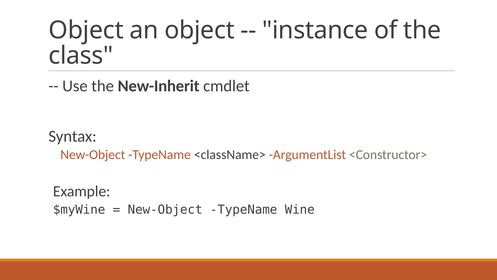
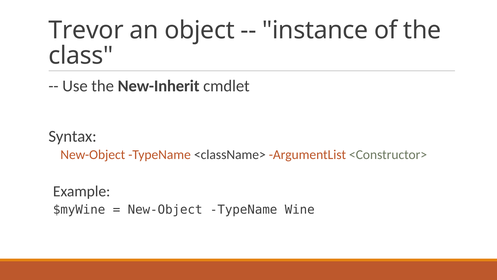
Object: Object -> Trevor (86, 30)
